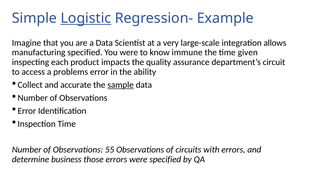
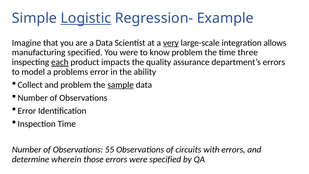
very underline: none -> present (171, 43)
know immune: immune -> problem (187, 52)
given: given -> three (248, 52)
each underline: none -> present (60, 62)
department’s circuit: circuit -> errors (274, 62)
access: access -> model (33, 72)
and accurate: accurate -> problem (76, 85)
business: business -> wherein (66, 159)
